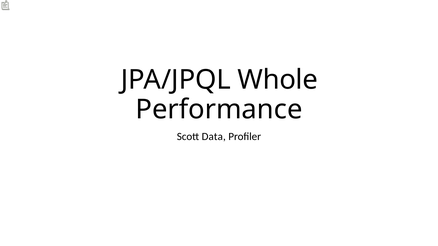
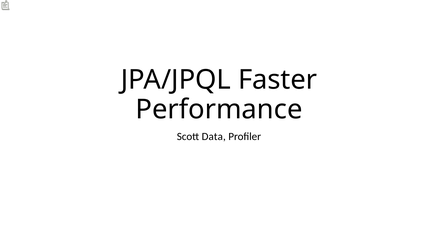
Whole: Whole -> Faster (278, 80)
